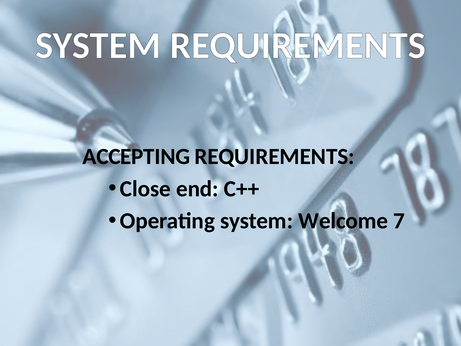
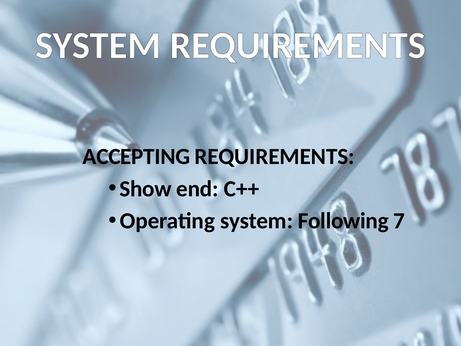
Close: Close -> Show (145, 189)
Welcome: Welcome -> Following (343, 221)
